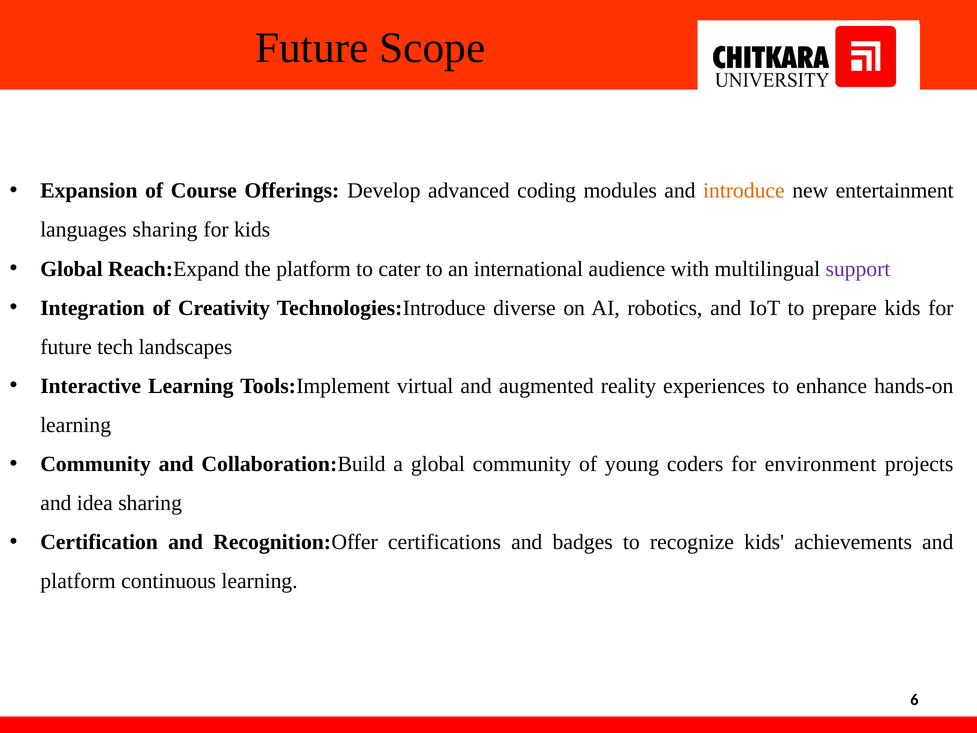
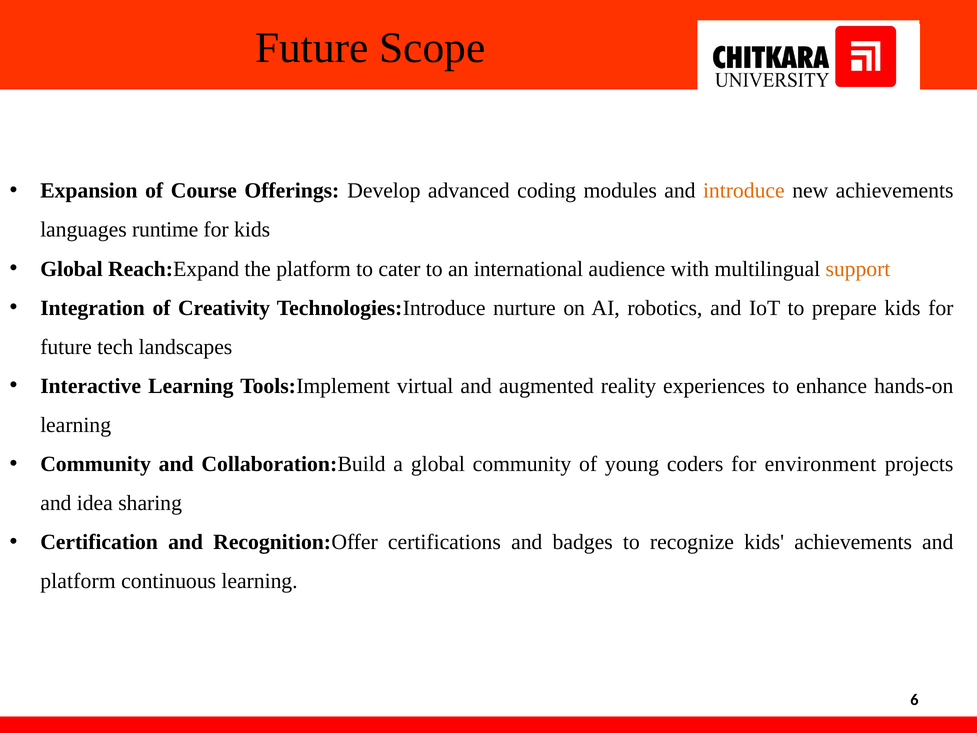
new entertainment: entertainment -> achievements (895, 191)
languages sharing: sharing -> runtime (165, 230)
support colour: purple -> orange (858, 269)
diverse: diverse -> nurture (524, 308)
